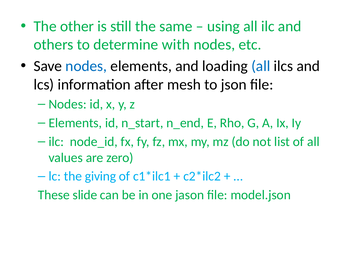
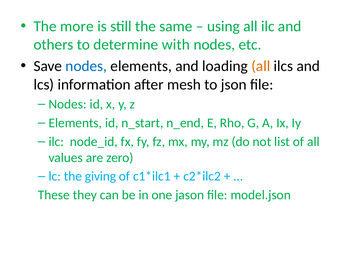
other: other -> more (77, 26)
all colour: blue -> orange (261, 66)
slide: slide -> they (85, 195)
